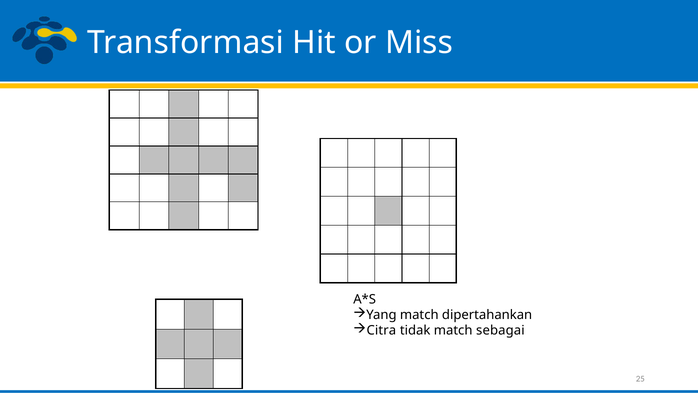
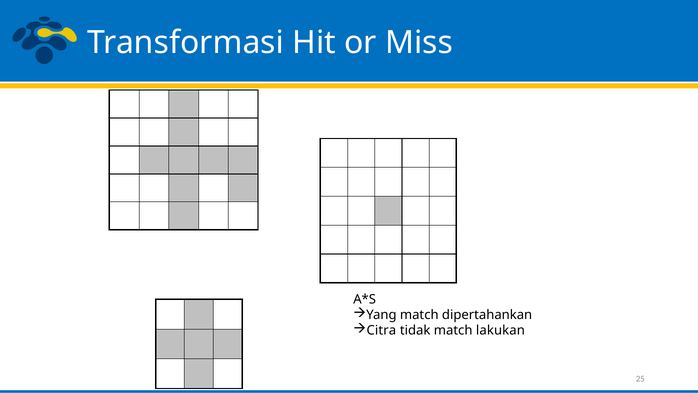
sebagai: sebagai -> lakukan (500, 330)
